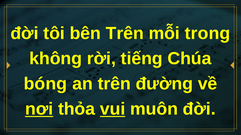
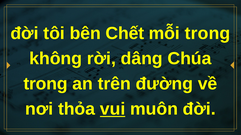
bên Trên: Trên -> Chết (125, 33)
tiếng: tiếng -> dâng (142, 59)
bóng: bóng -> trong (46, 84)
nơi underline: present -> none (39, 109)
